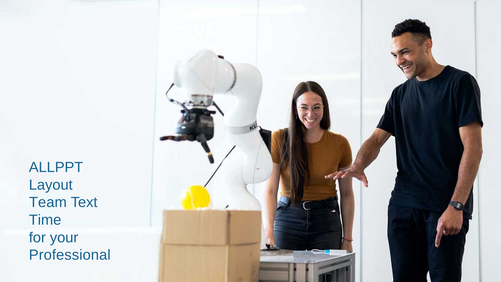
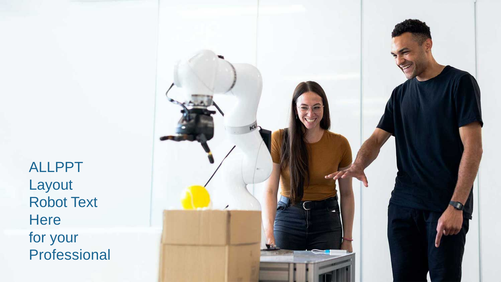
Team: Team -> Robot (48, 202)
Time: Time -> Here (45, 220)
